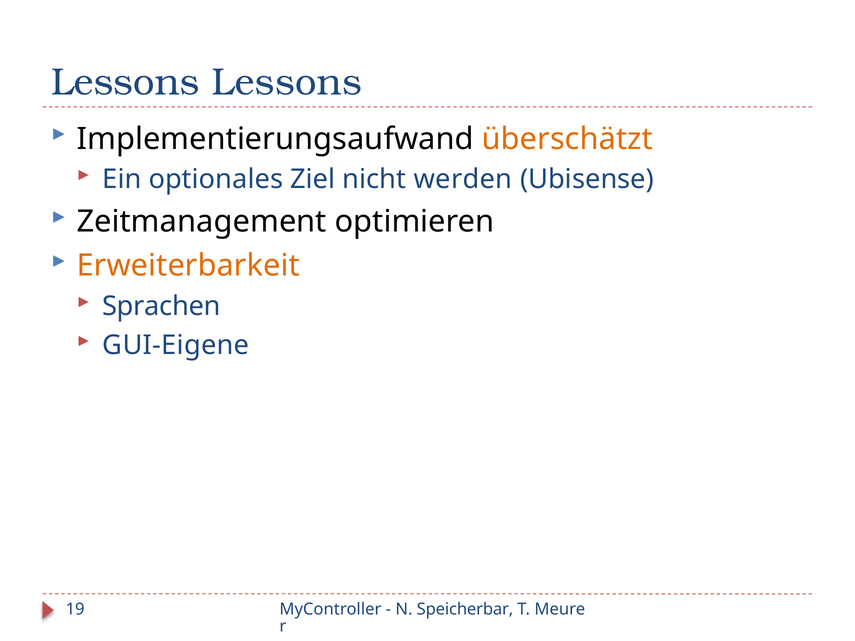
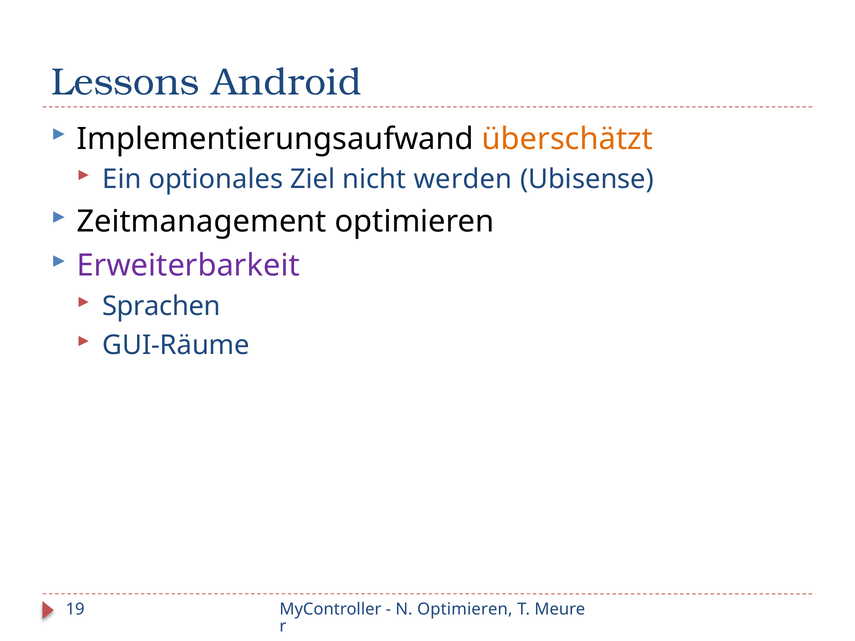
Lessons Lessons: Lessons -> Android (287, 82)
Erweiterbarkeit colour: orange -> purple (188, 266)
GUI-Eigene: GUI-Eigene -> GUI-Räume (176, 345)
N Speicherbar: Speicherbar -> Optimieren (465, 610)
